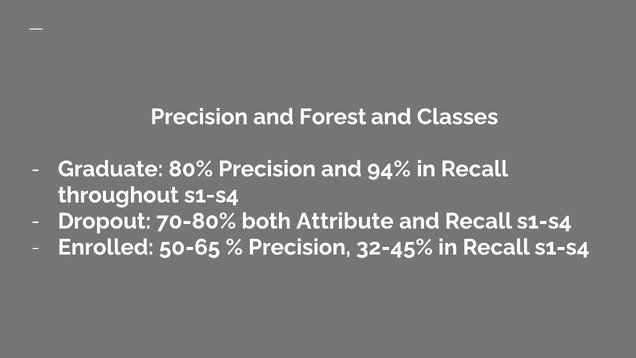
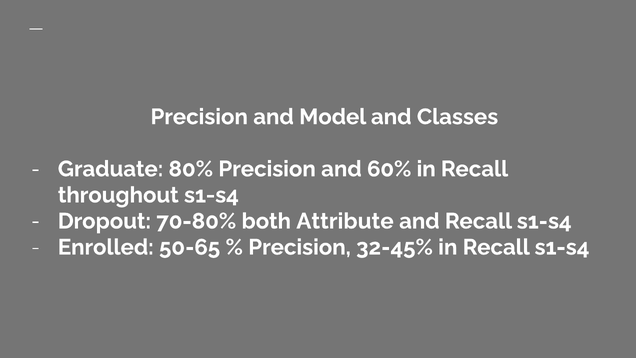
Forest: Forest -> Model (333, 117)
94%: 94% -> 60% (389, 169)
